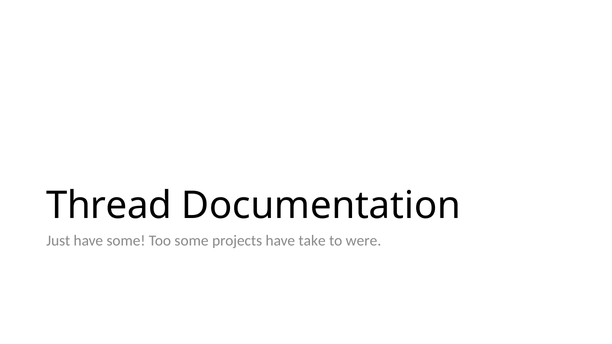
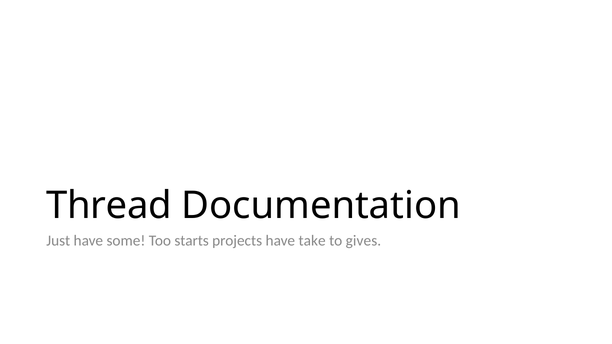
Too some: some -> starts (192, 241)
were: were -> gives (363, 241)
